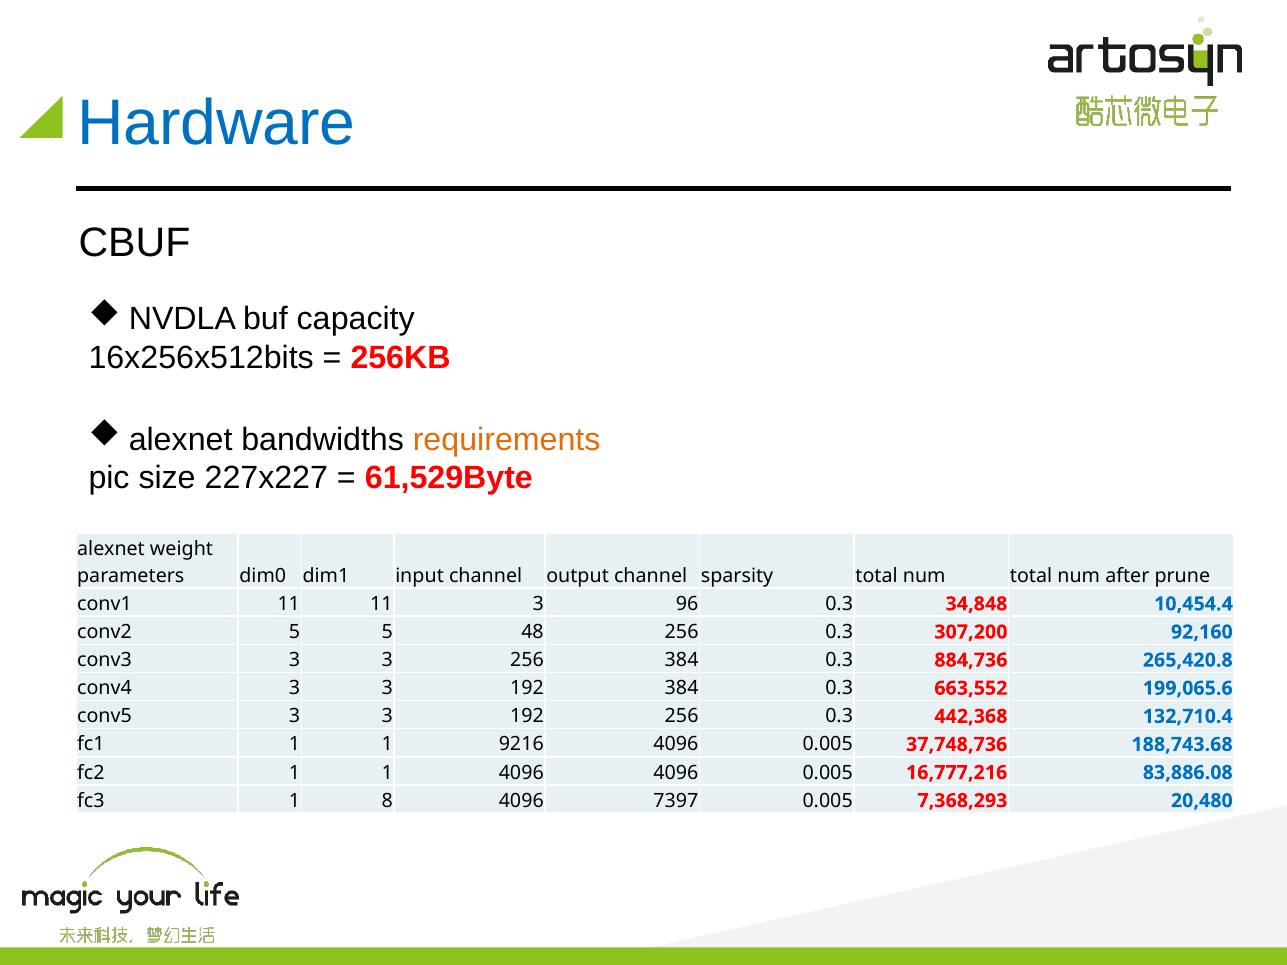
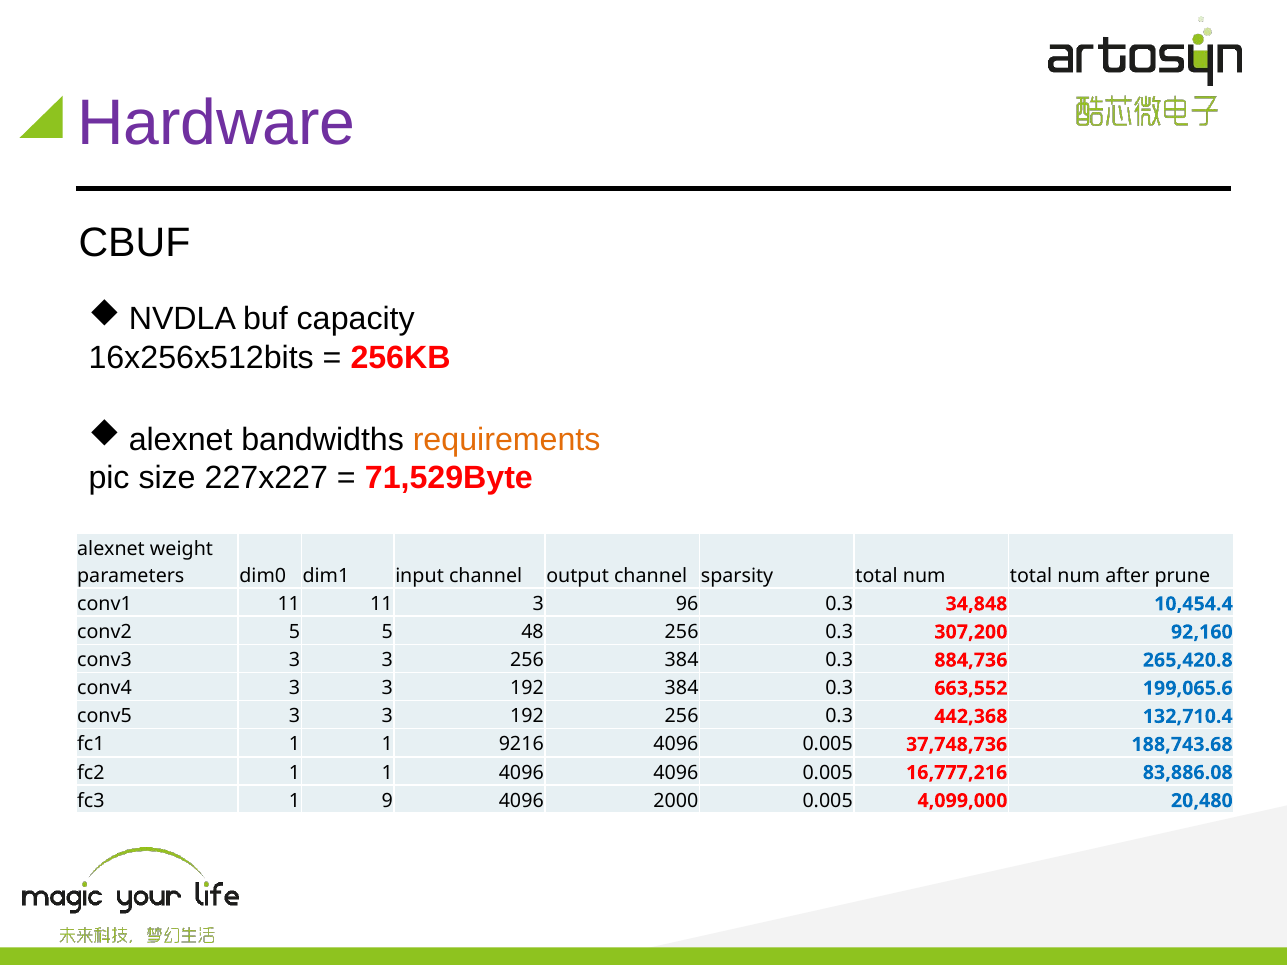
Hardware colour: blue -> purple (216, 124)
61,529Byte: 61,529Byte -> 71,529Byte (449, 478)
8: 8 -> 9 (387, 801)
7397: 7397 -> 2000 (676, 801)
7,368,293: 7,368,293 -> 4,099,000 (962, 801)
